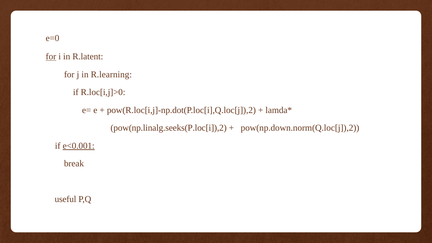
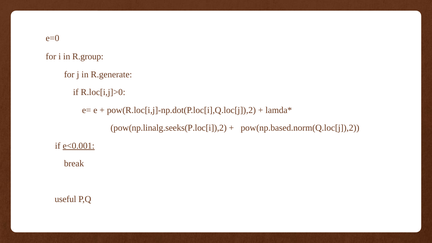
for underline: present -> none (51, 57)
R.latent: R.latent -> R.group (88, 57)
R.learning: R.learning -> R.generate (111, 74)
pow(np.down.norm(Q.loc[j]),2: pow(np.down.norm(Q.loc[j]),2 -> pow(np.based.norm(Q.loc[j]),2 (300, 128)
